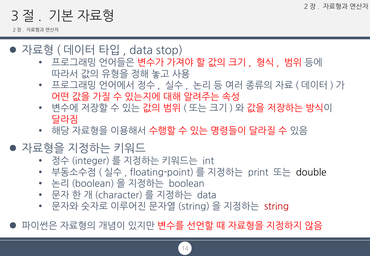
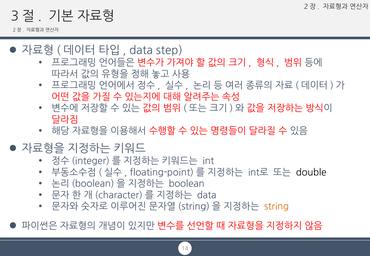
stop: stop -> step (169, 50)
print: print -> int로 (258, 173)
string colour: red -> orange (277, 207)
